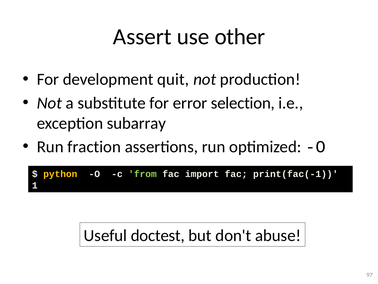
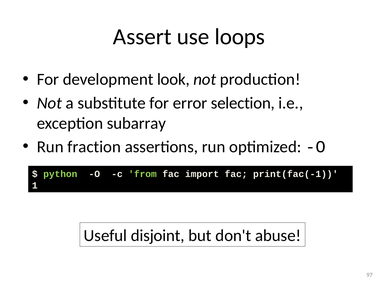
other: other -> loops (240, 37)
quit: quit -> look (173, 79)
python colour: yellow -> light green (60, 174)
doctest: doctest -> disjoint (158, 235)
